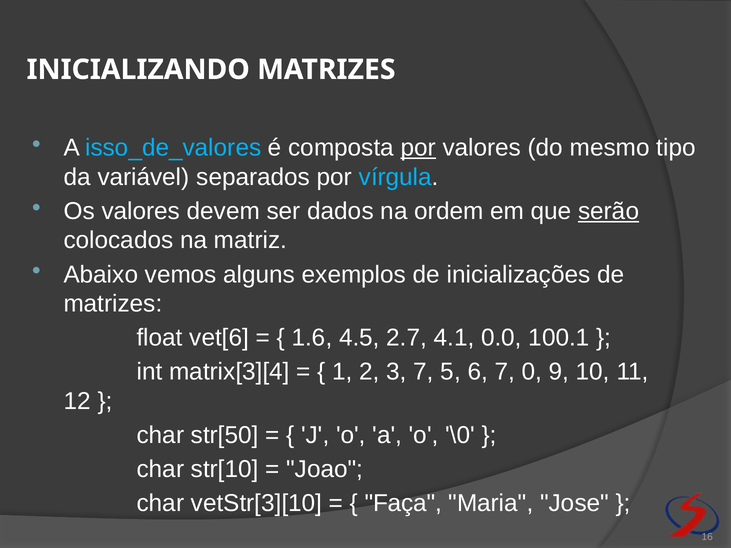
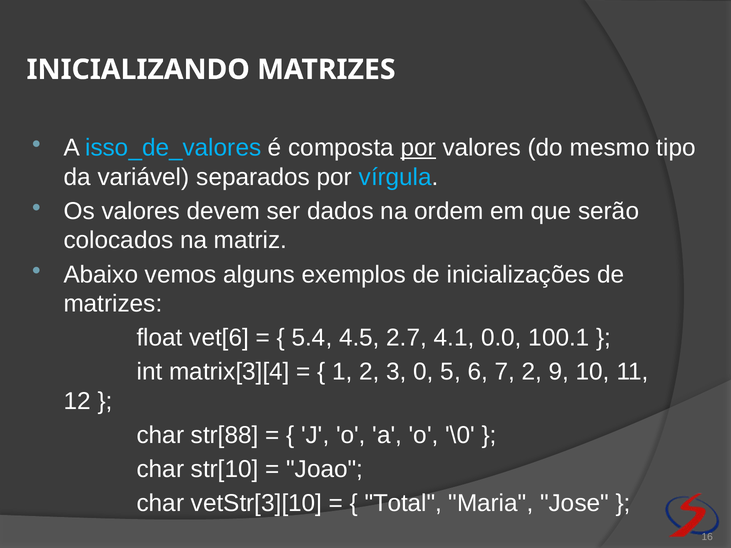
serão underline: present -> none (609, 211)
1.6: 1.6 -> 5.4 (312, 338)
3 7: 7 -> 0 (424, 372)
7 0: 0 -> 2 (532, 372)
str[50: str[50 -> str[88 (225, 435)
Faça: Faça -> Total (403, 504)
